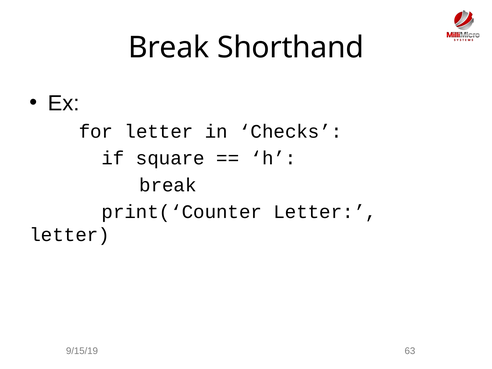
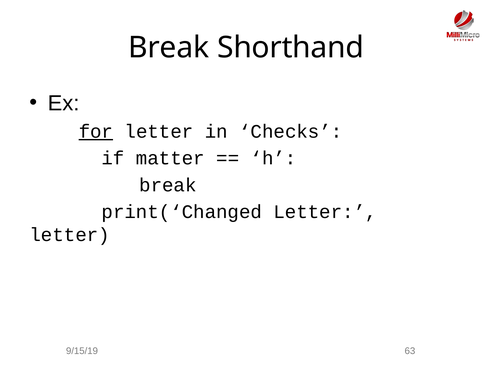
for underline: none -> present (96, 131)
square: square -> matter (170, 158)
print(‘Counter: print(‘Counter -> print(‘Changed (182, 212)
